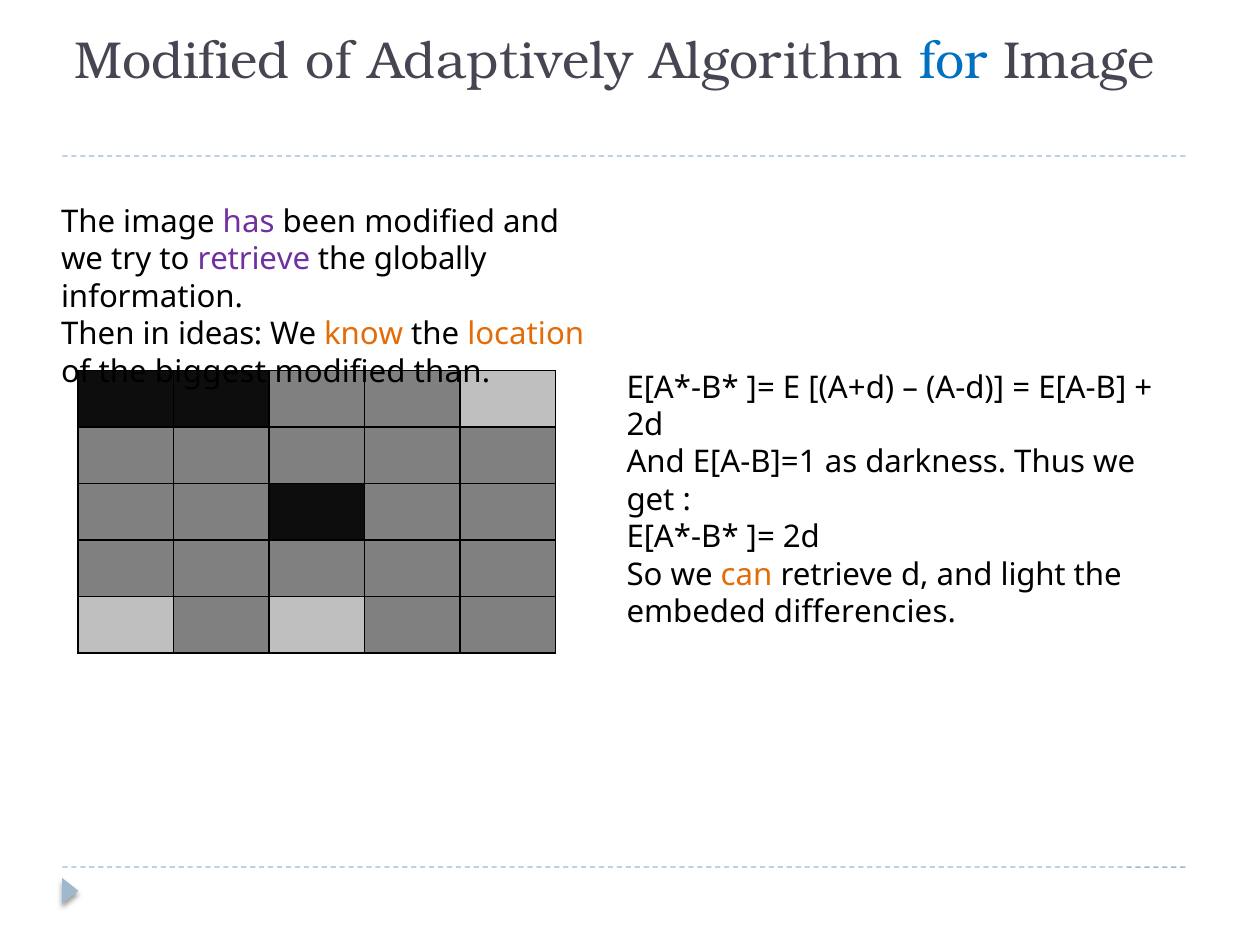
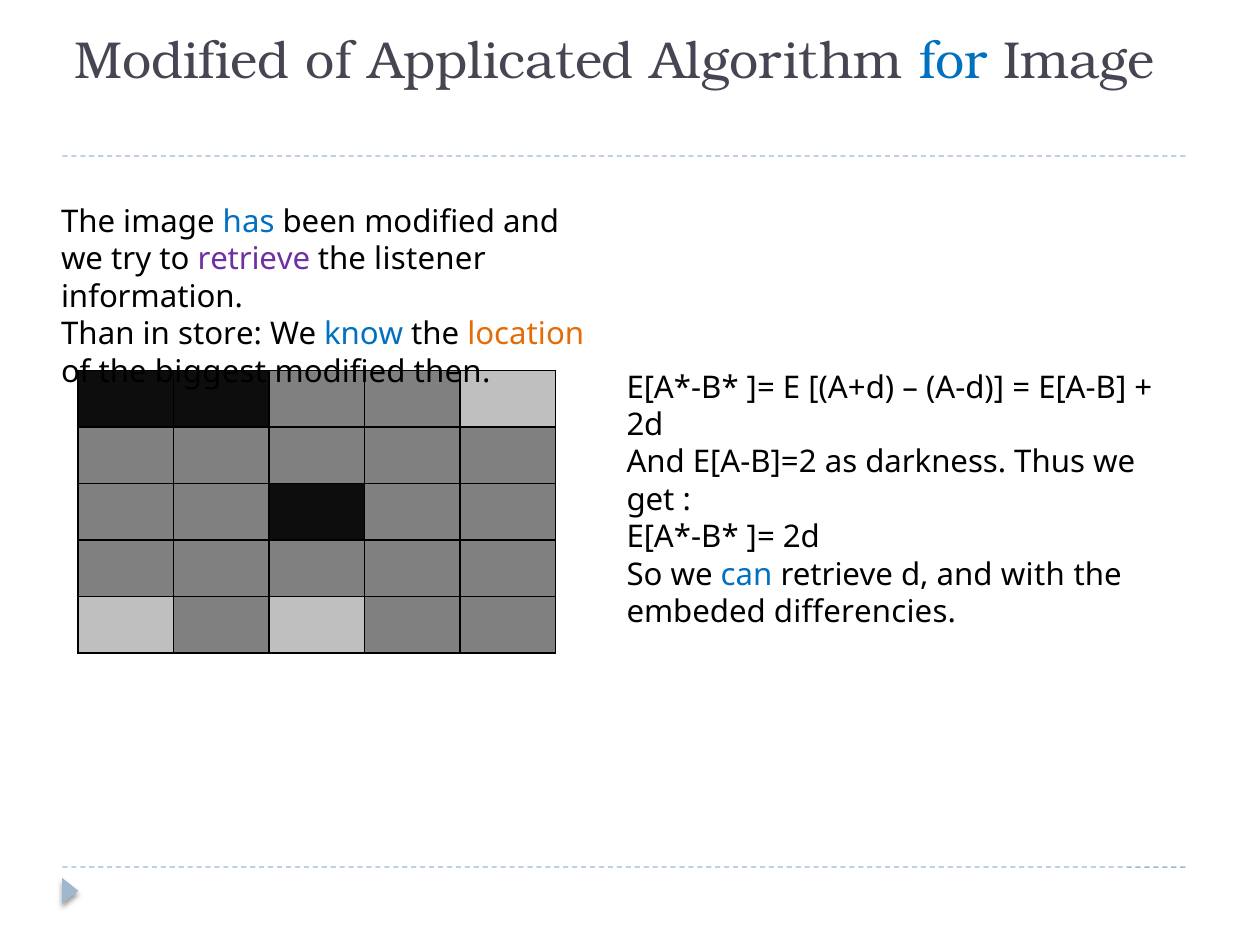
Adaptively: Adaptively -> Applicated (501, 62)
has colour: purple -> blue (249, 222)
globally: globally -> listener (430, 259)
Then: Then -> Than (98, 334)
ideas: ideas -> store (220, 334)
know colour: orange -> blue (364, 334)
than: than -> then (452, 372)
E[A-B]=1: E[A-B]=1 -> E[A-B]=2 (755, 463)
can colour: orange -> blue (747, 575)
light: light -> with (1033, 575)
